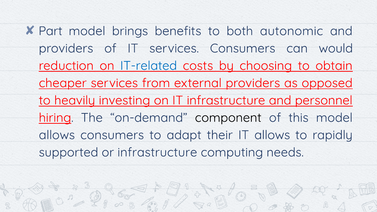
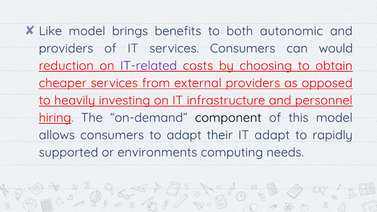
Part: Part -> Like (50, 31)
IT-related colour: blue -> purple (149, 66)
IT allows: allows -> adapt (272, 135)
or infrastructure: infrastructure -> environments (157, 152)
